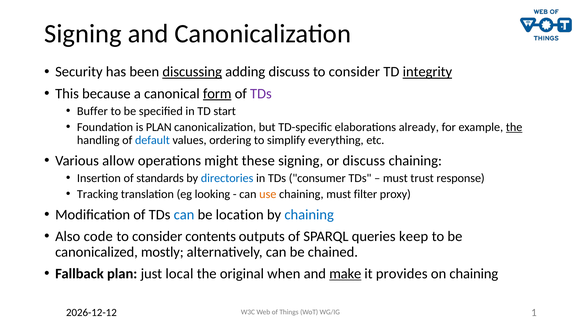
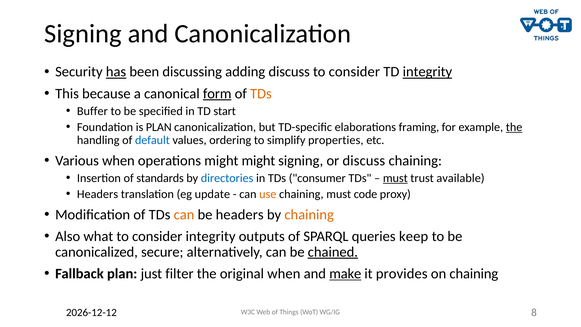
has underline: none -> present (116, 72)
discussing underline: present -> none (192, 72)
TDs colour: purple -> orange (261, 94)
already: already -> framing (419, 127)
everything: everything -> properties (336, 140)
Various allow: allow -> when (118, 161)
might these: these -> might (258, 161)
must underline: none -> present (395, 178)
response: response -> available (460, 178)
Tracking: Tracking -> Headers (98, 194)
looking: looking -> update (212, 194)
filter: filter -> code (366, 194)
can colour: blue -> orange (184, 214)
be location: location -> headers (240, 214)
chaining colour: blue -> orange (309, 214)
code: code -> what (98, 236)
consider contents: contents -> integrity (211, 236)
mostly: mostly -> secure (162, 252)
chained underline: none -> present (333, 252)
local: local -> filter (179, 274)
1: 1 -> 8 (534, 312)
